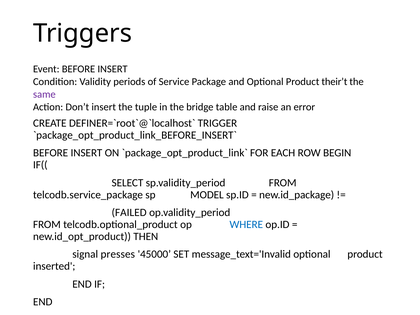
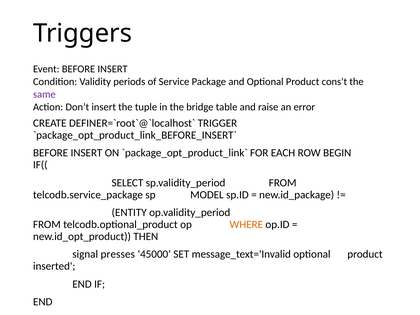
their’t: their’t -> cons’t (334, 82)
FAILED: FAILED -> ENTITY (129, 212)
WHERE colour: blue -> orange (246, 224)
